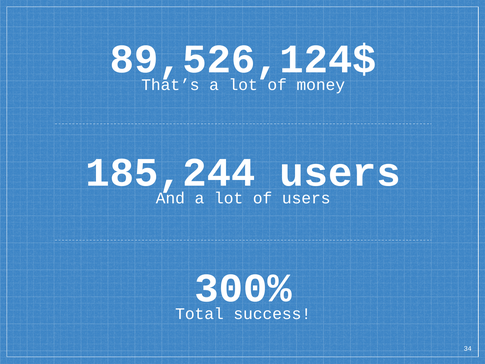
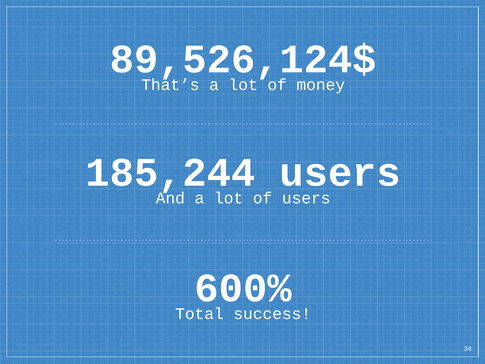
300%: 300% -> 600% (243, 288)
